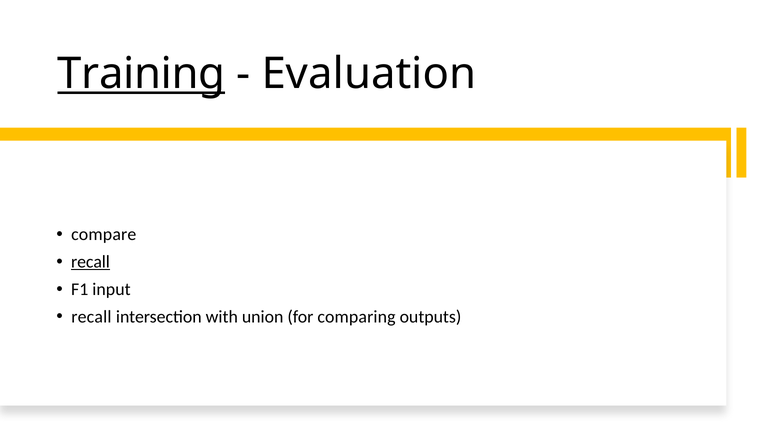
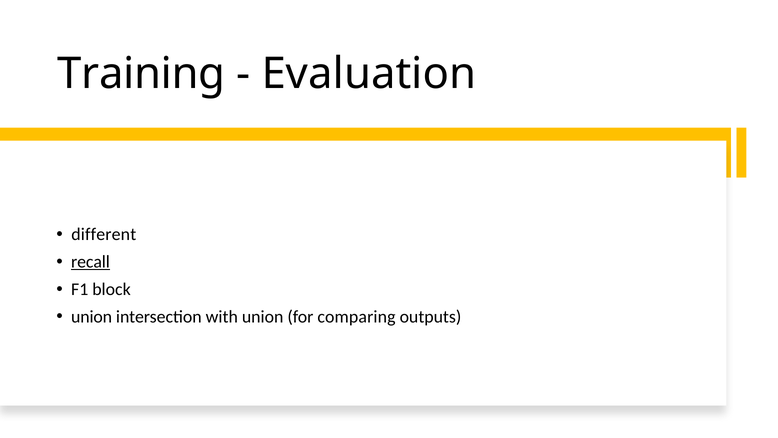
Training underline: present -> none (141, 74)
compare: compare -> different (104, 234)
input: input -> block (112, 289)
recall: recall -> union (92, 316)
